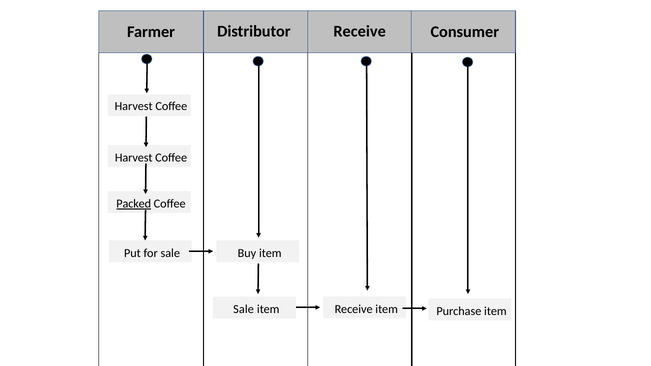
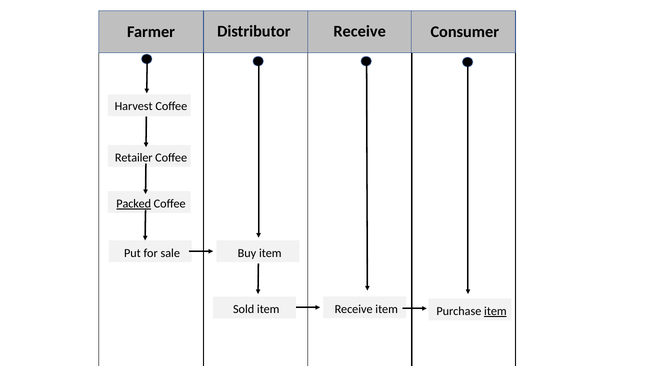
Harvest: Harvest -> Retailer (134, 158)
Sale: Sale -> Sold (244, 309)
item underline: none -> present (495, 311)
